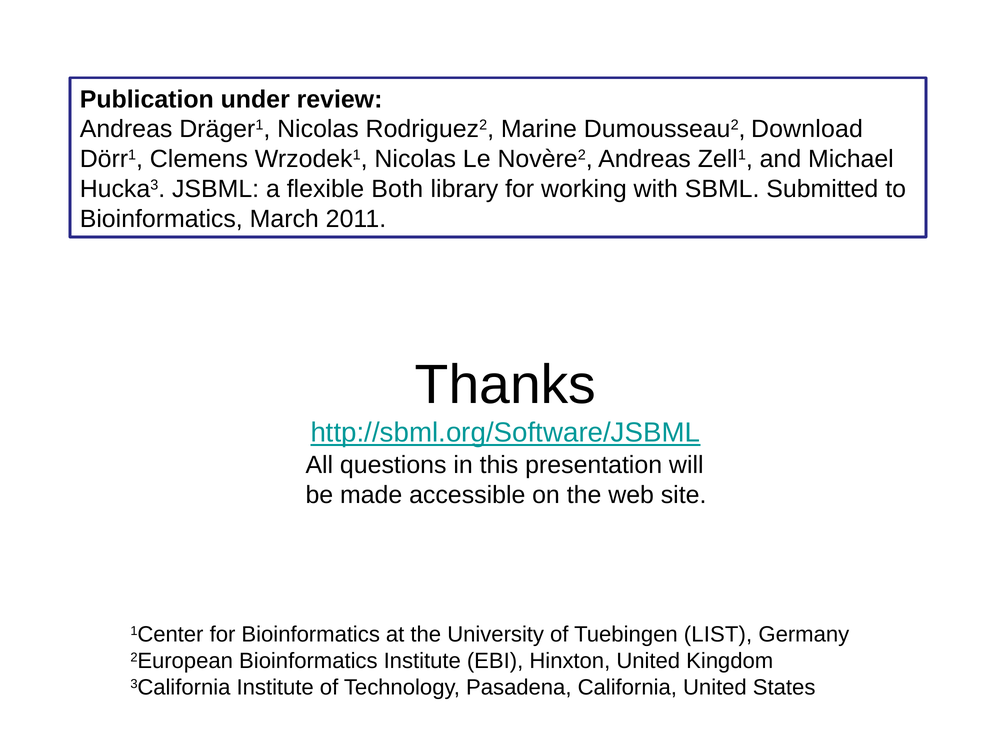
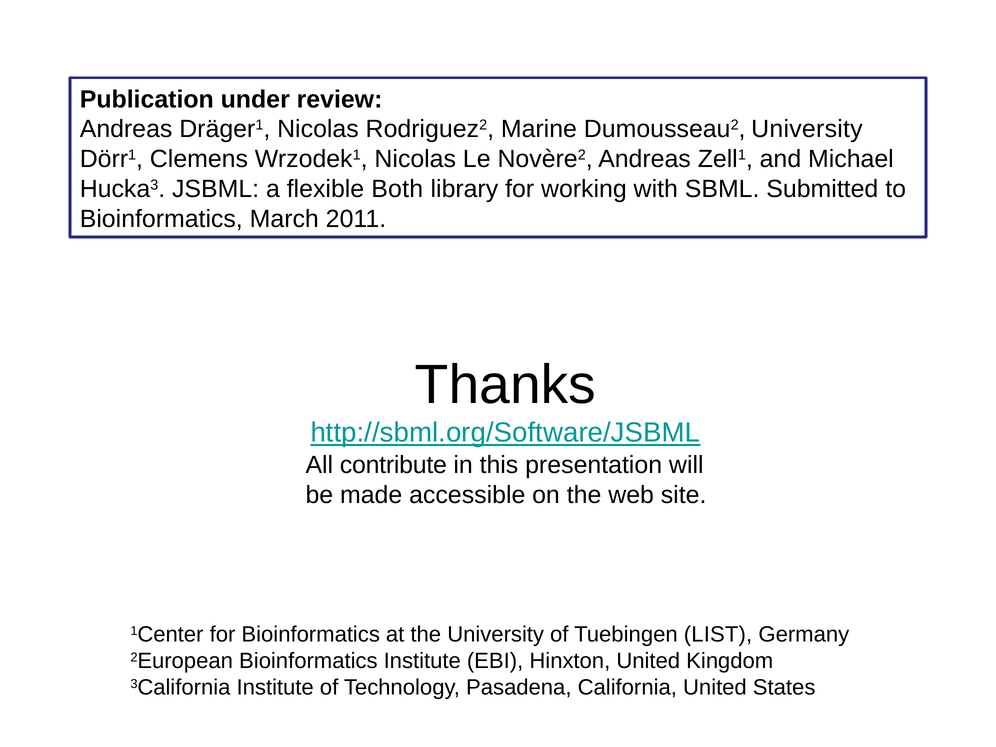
Dumousseau2 Download: Download -> University (807, 129)
questions: questions -> contribute (393, 465)
